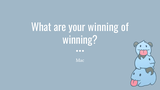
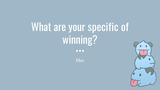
your winning: winning -> specific (103, 28)
